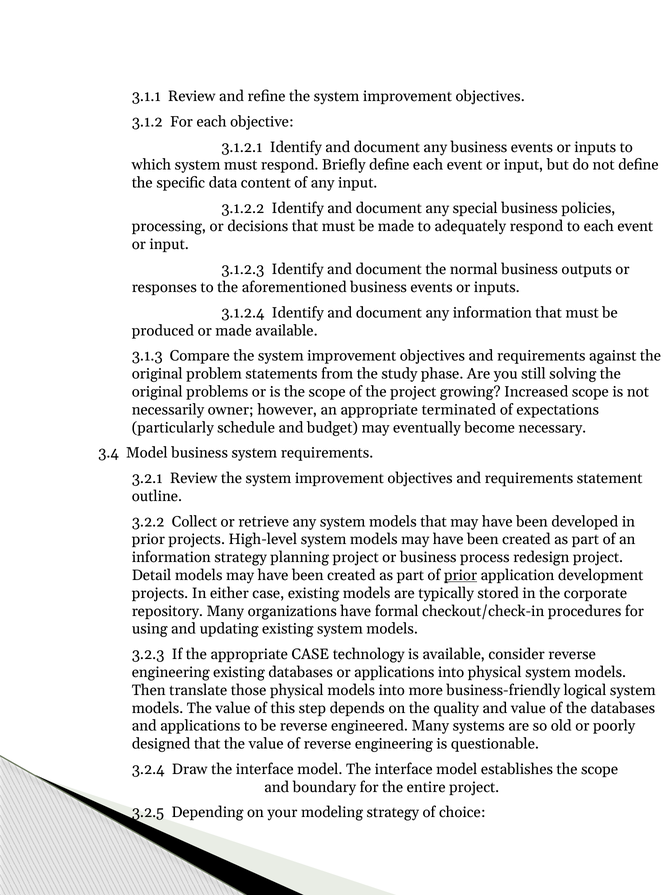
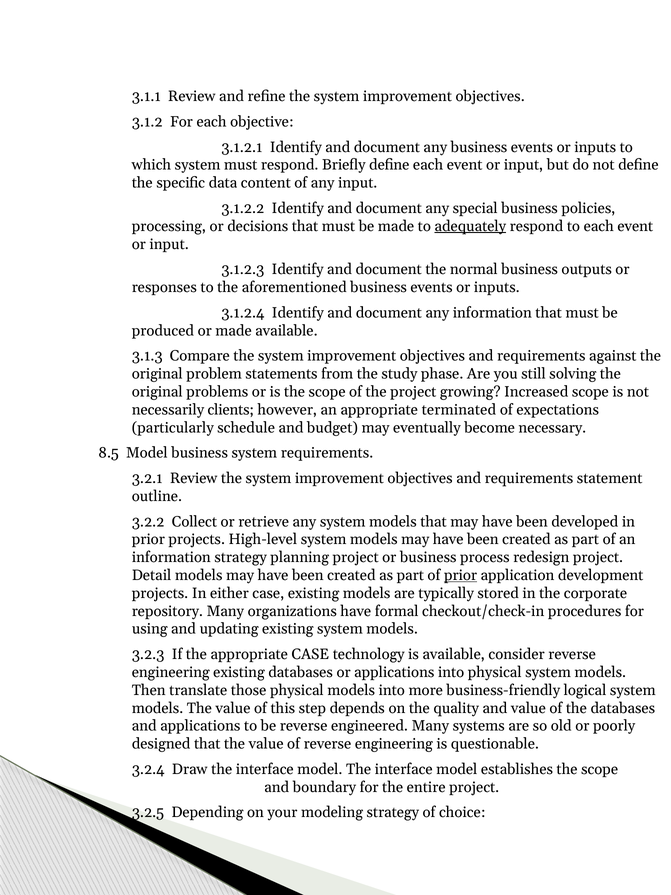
adequately underline: none -> present (470, 226)
owner: owner -> clients (231, 410)
3.4: 3.4 -> 8.5 (109, 453)
